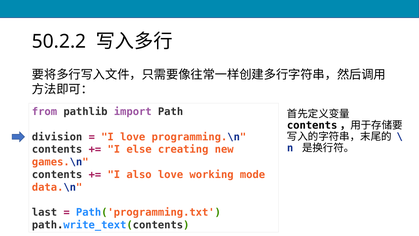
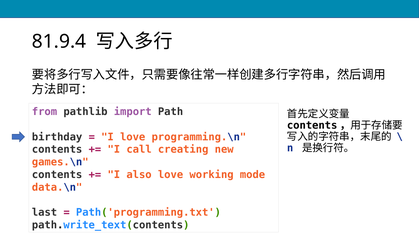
50.2.2: 50.2.2 -> 81.9.4 (59, 42)
division: division -> birthday (57, 137)
else: else -> call (139, 149)
